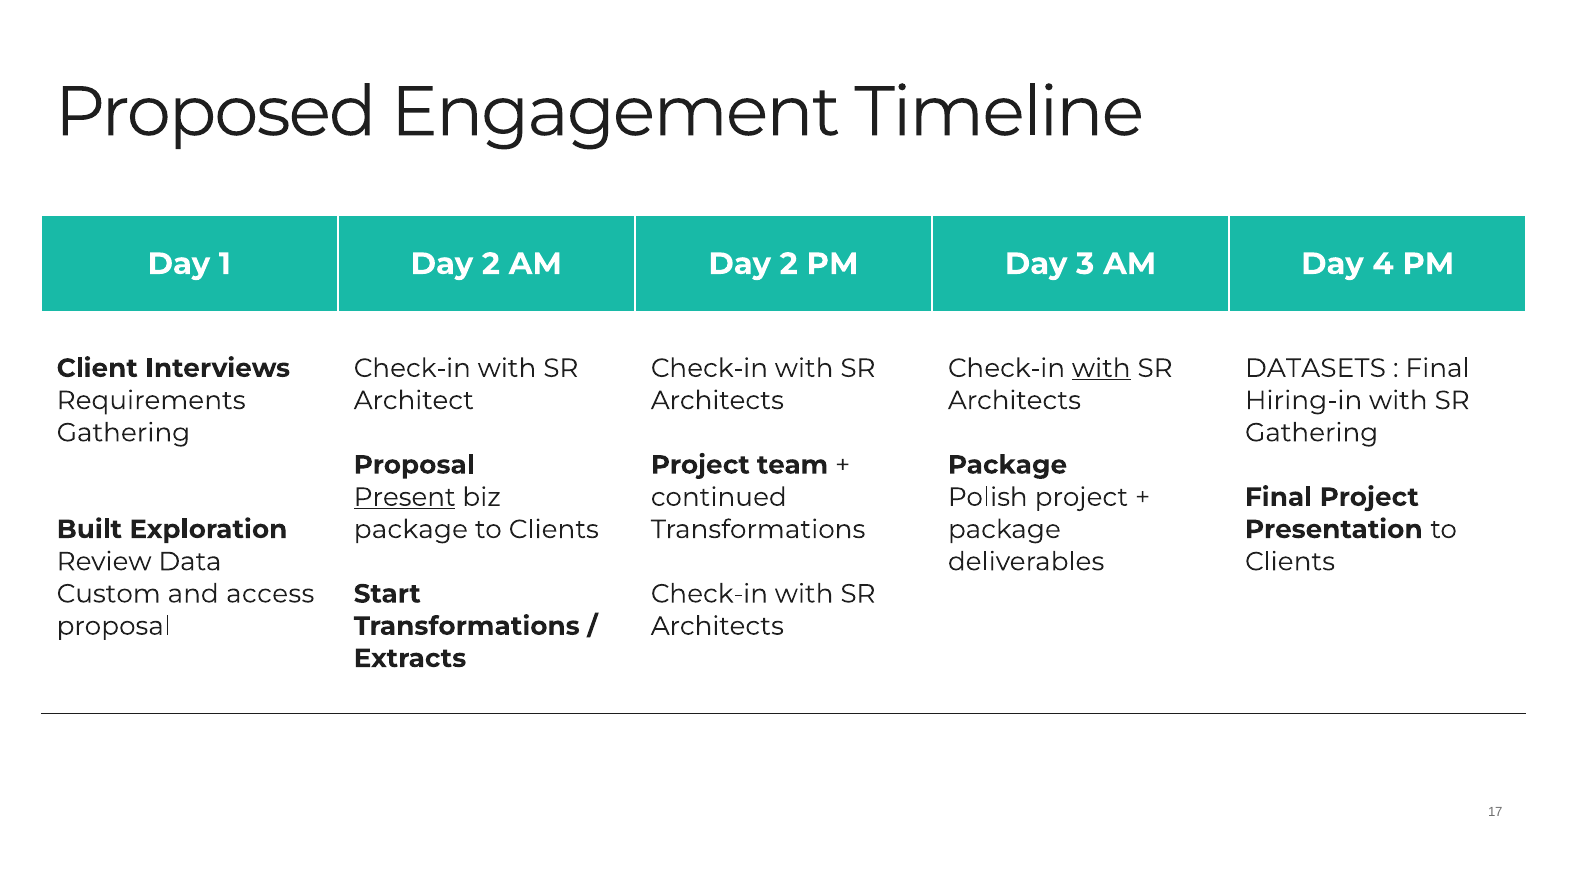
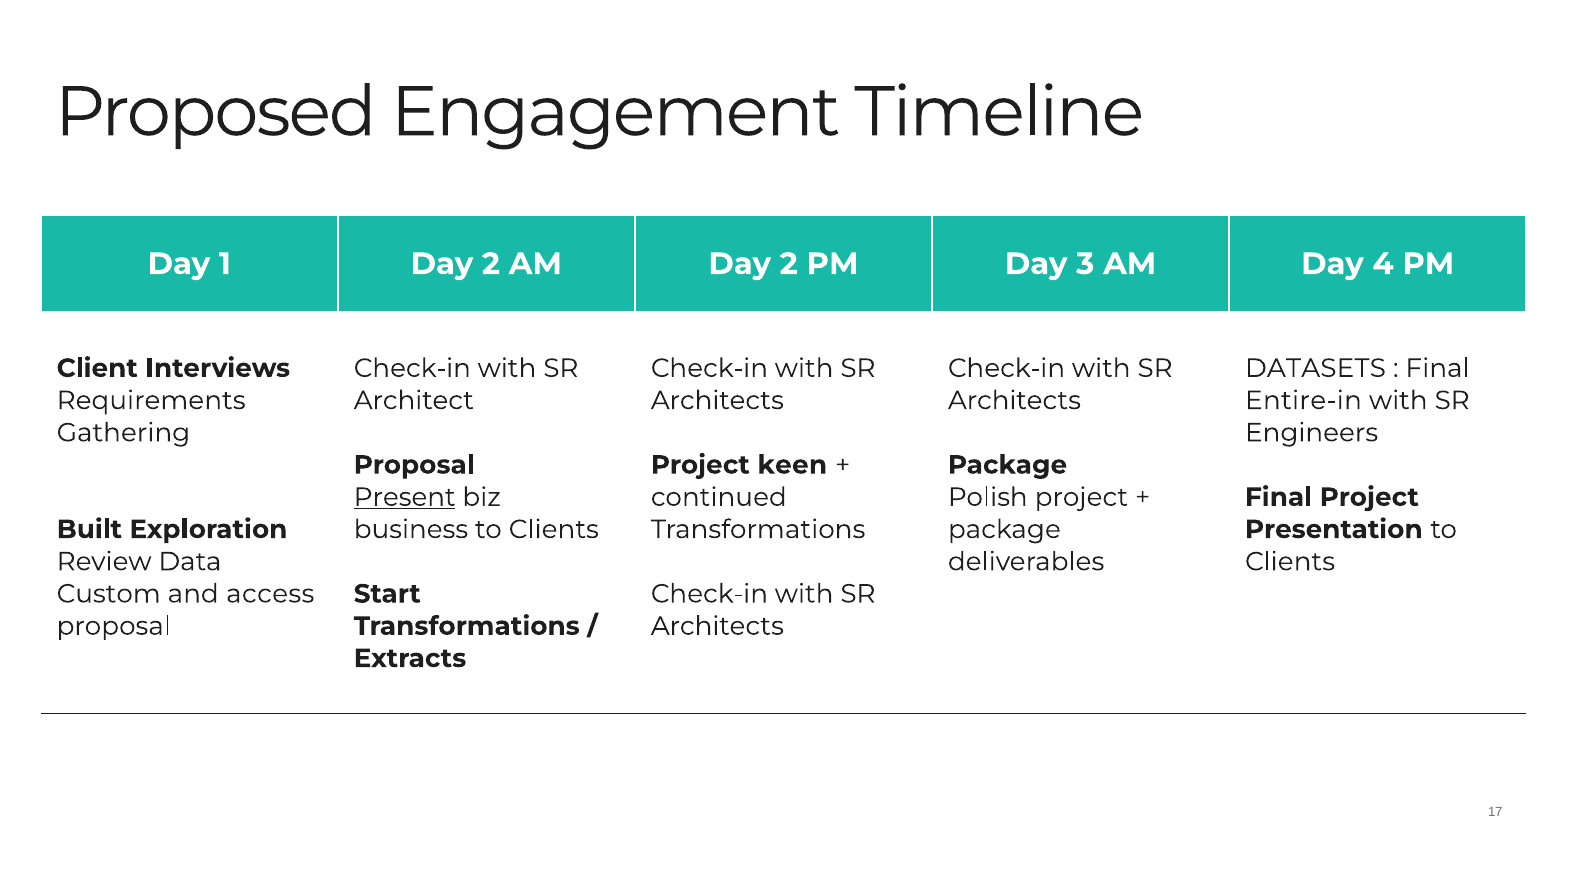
with underline: present -> none (1101, 368)
Hiring-in: Hiring-in -> Entire-in (1303, 400)
Gathering: Gathering -> Engineers (1312, 433)
team: team -> keen (792, 465)
package: package -> business (411, 529)
